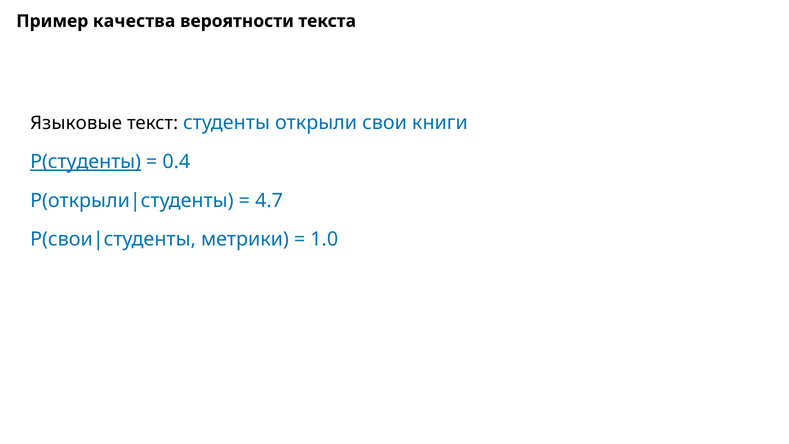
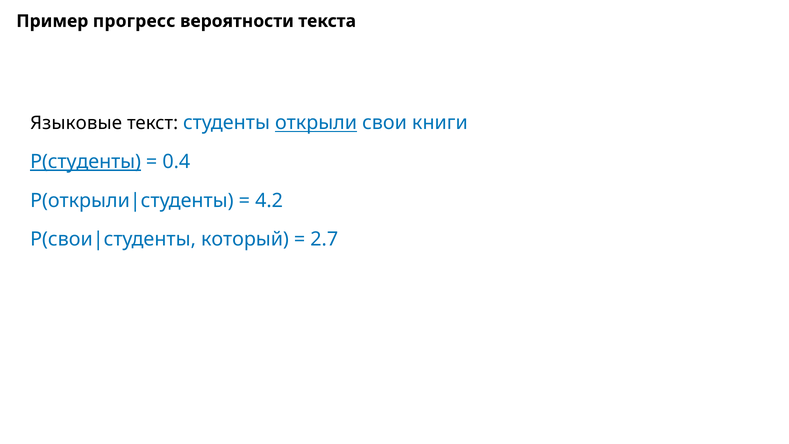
качества: качества -> прогресс (134, 21)
открыли underline: none -> present (316, 123)
4.7: 4.7 -> 4.2 (269, 201)
метрики: метрики -> который (245, 239)
1.0: 1.0 -> 2.7 (324, 239)
